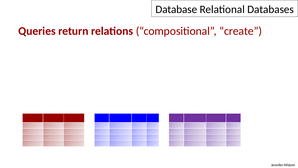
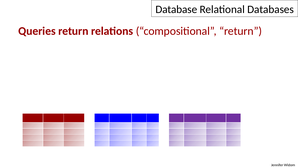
compositional create: create -> return (241, 31)
